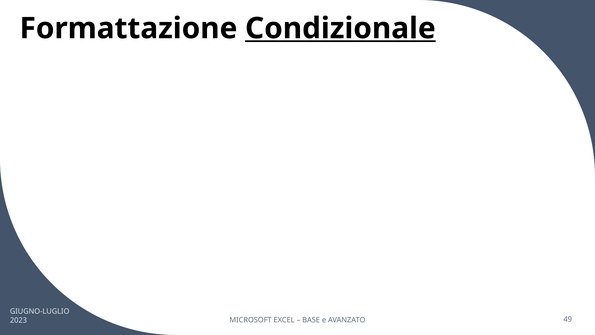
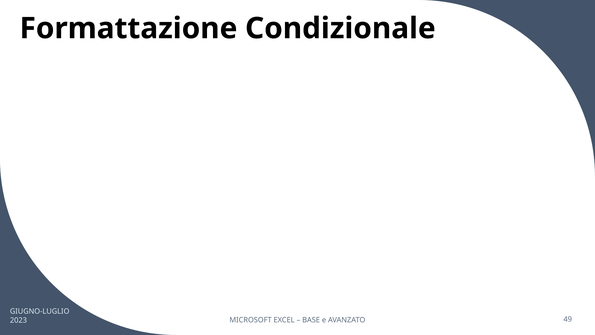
Condizionale underline: present -> none (340, 28)
